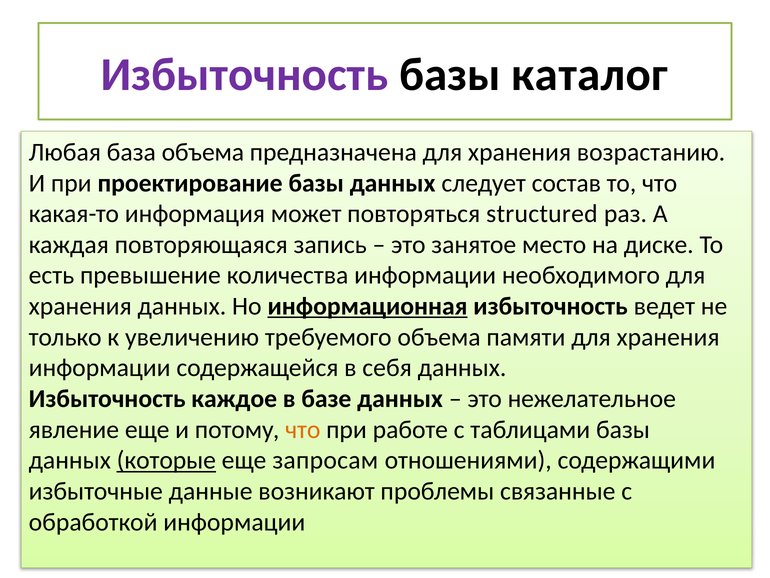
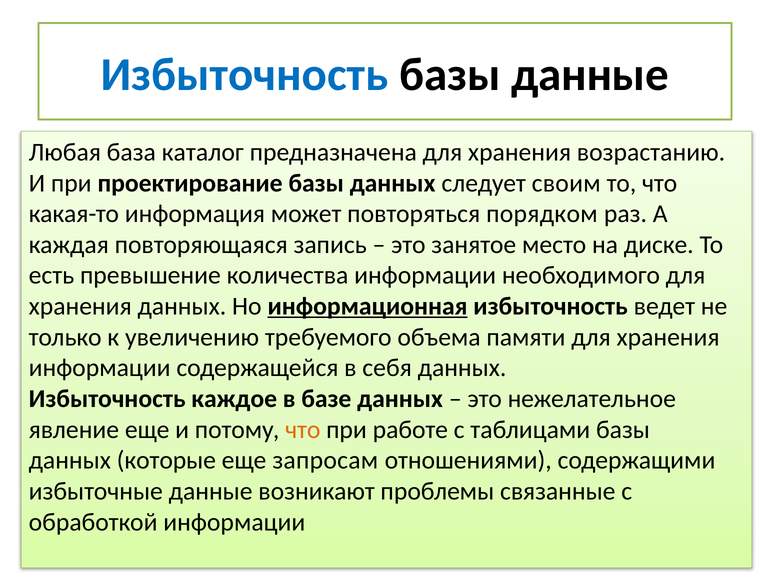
Избыточность colour: purple -> blue (245, 75)
базы каталог: каталог -> данные (590, 75)
база объема: объема -> каталог (203, 152)
состав: состав -> своим (566, 183)
structured: structured -> порядком (542, 214)
которые underline: present -> none (166, 460)
